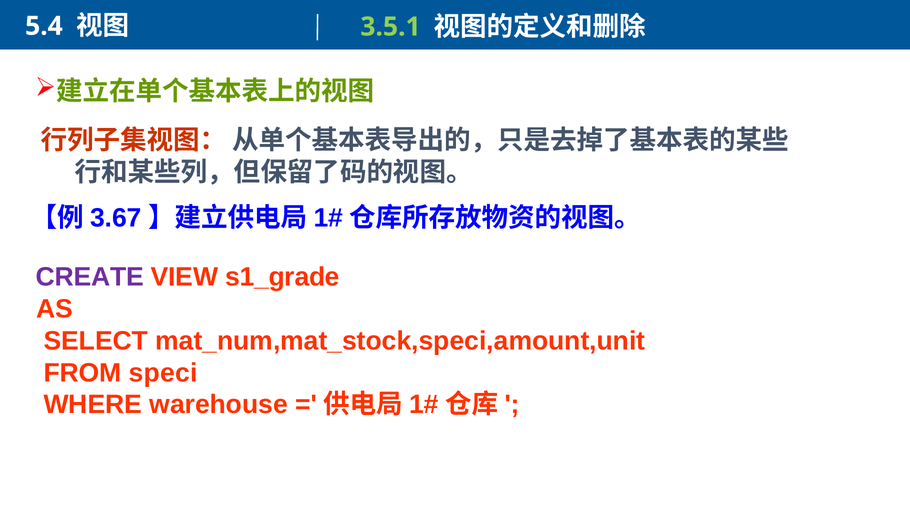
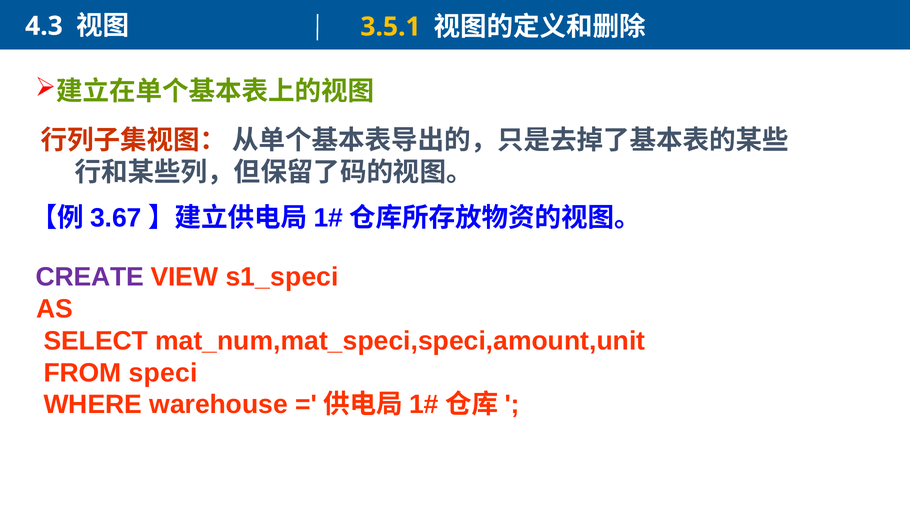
5.4: 5.4 -> 4.3 (44, 26)
3.5.1 colour: light green -> yellow (390, 27)
s1_grade: s1_grade -> s1_speci (282, 277)
mat_num,mat_stock,speci,amount,unit: mat_num,mat_stock,speci,amount,unit -> mat_num,mat_speci,speci,amount,unit (400, 341)
